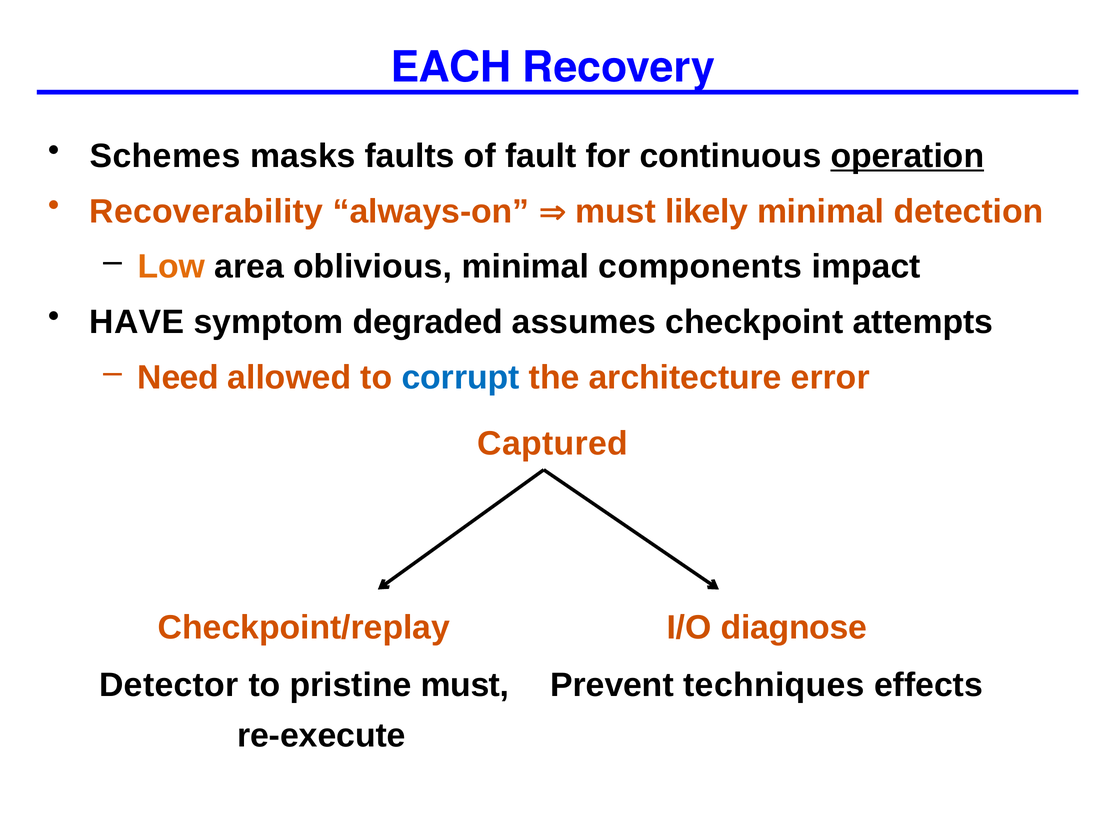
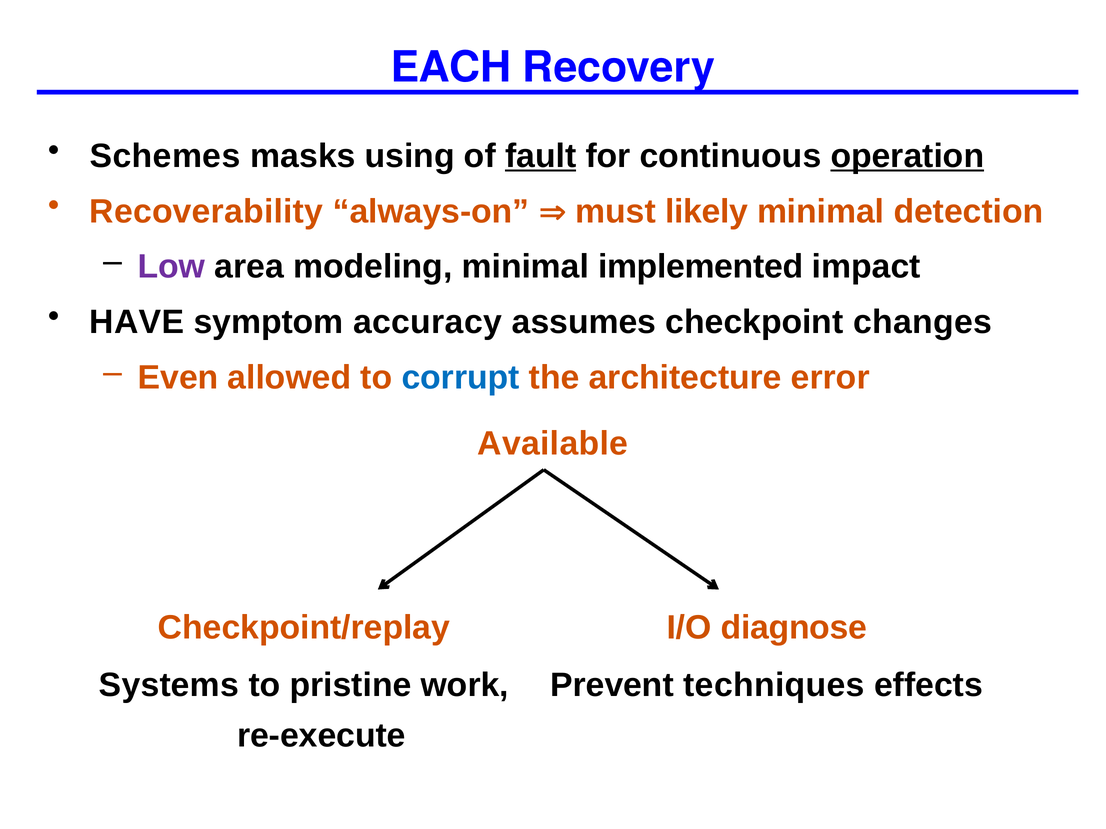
faults: faults -> using (410, 156)
fault underline: none -> present (541, 156)
Low colour: orange -> purple (172, 267)
oblivious: oblivious -> modeling (373, 267)
components: components -> implemented (701, 267)
degraded: degraded -> accuracy (428, 322)
attempts: attempts -> changes (923, 322)
Need: Need -> Even (178, 378)
Captured: Captured -> Available (553, 444)
Detector: Detector -> Systems (169, 685)
pristine must: must -> work (465, 685)
